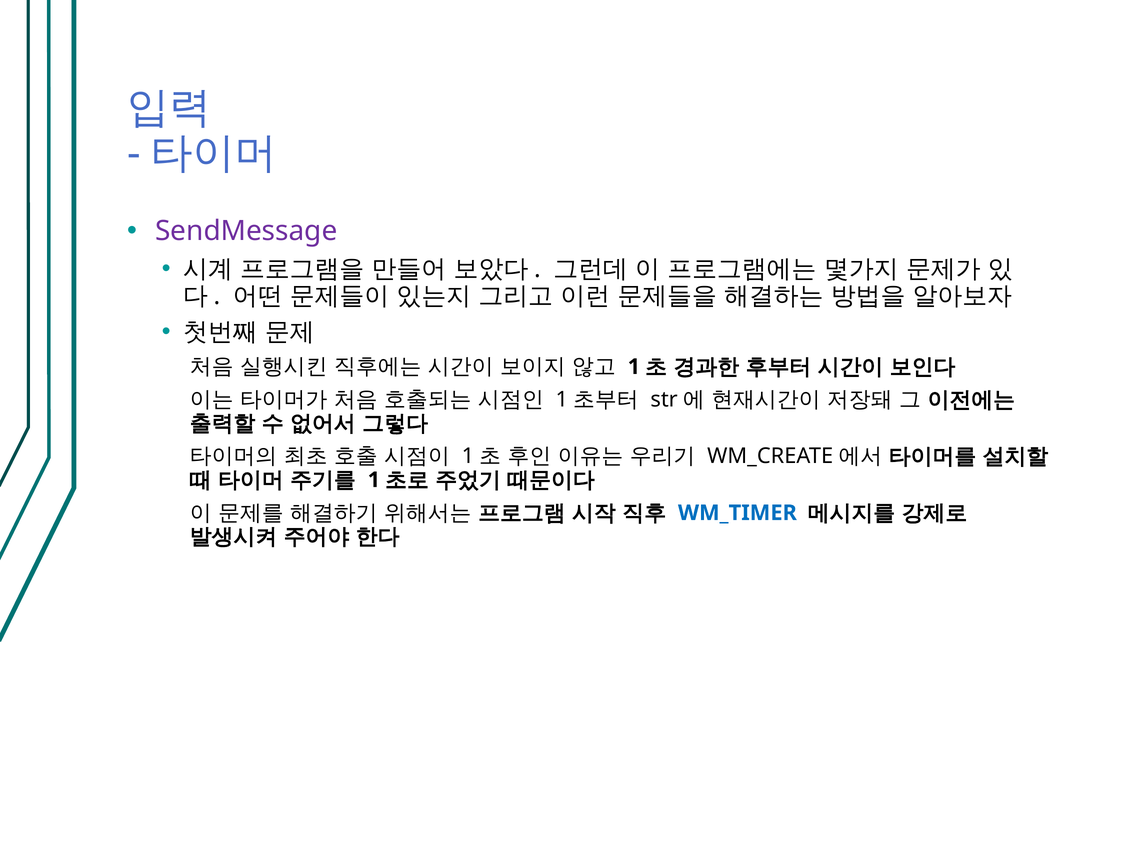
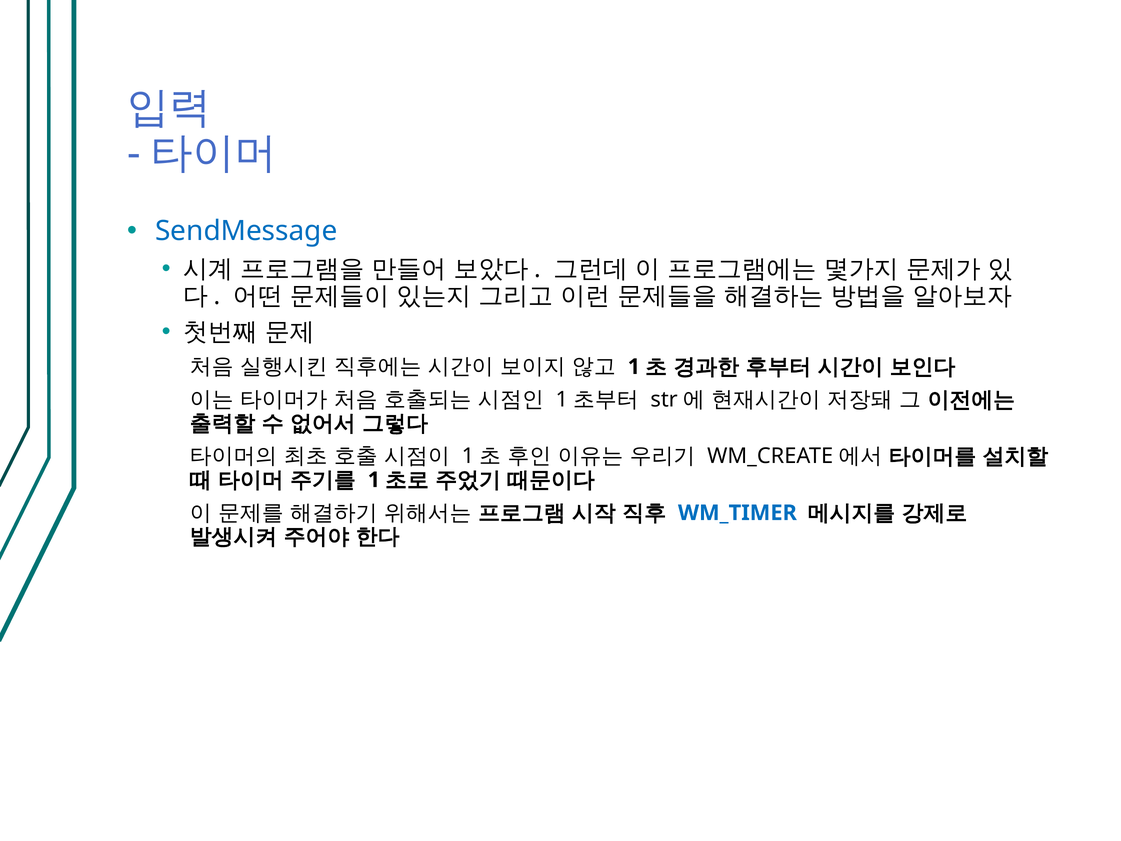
SendMessage colour: purple -> blue (246, 231)
